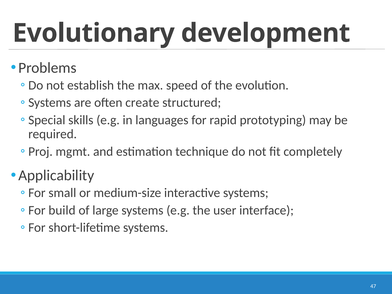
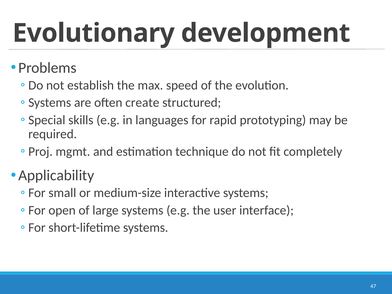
build: build -> open (62, 210)
